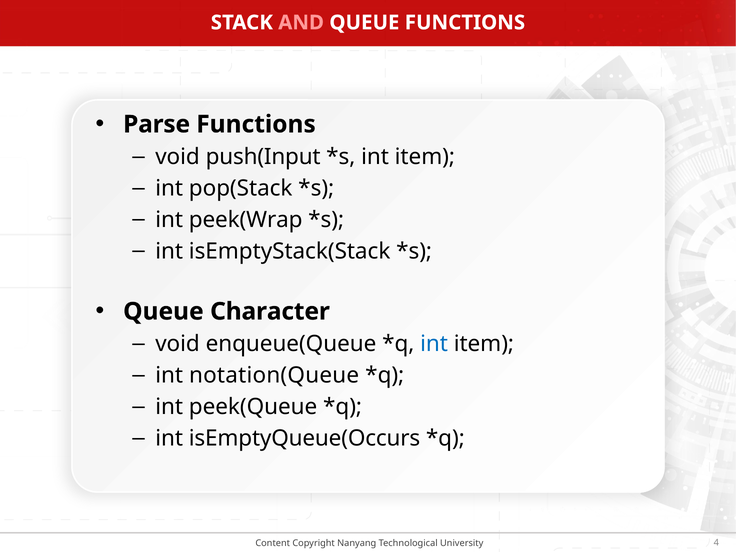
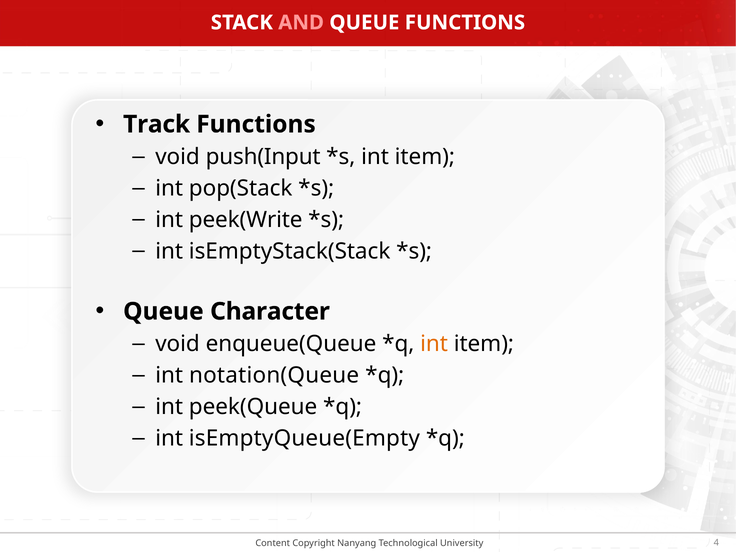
Parse: Parse -> Track (157, 124)
peek(Wrap: peek(Wrap -> peek(Write (246, 220)
int colour: blue -> orange (434, 344)
isEmptyQueue(Occurs: isEmptyQueue(Occurs -> isEmptyQueue(Empty (304, 438)
